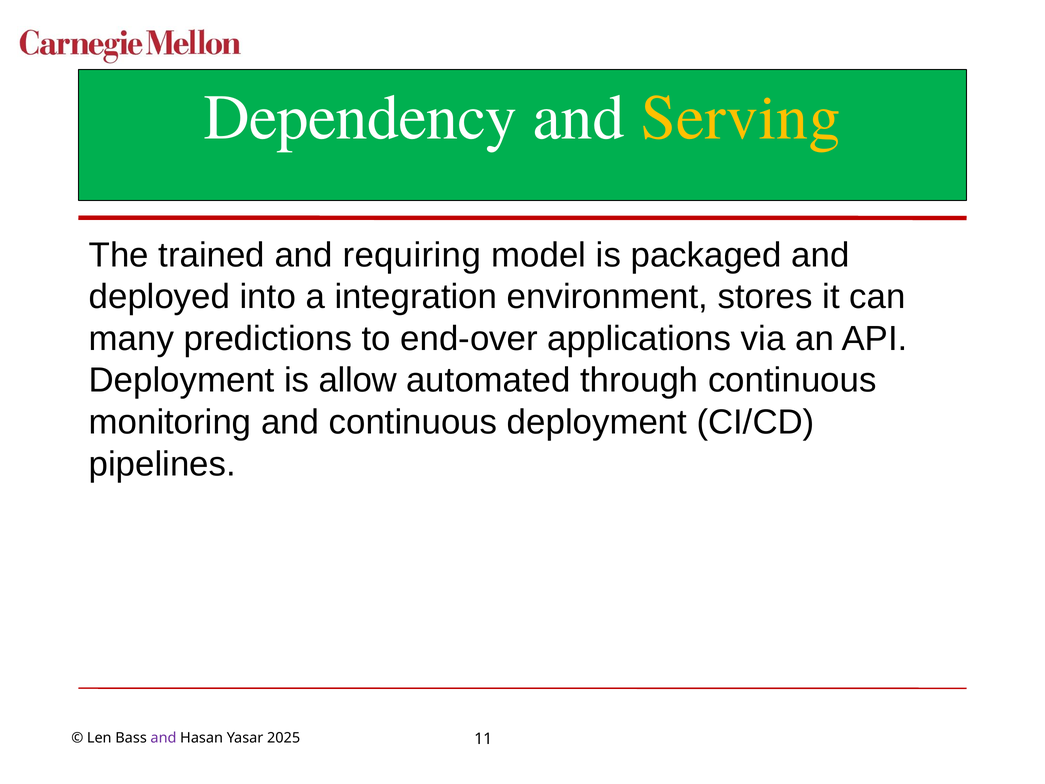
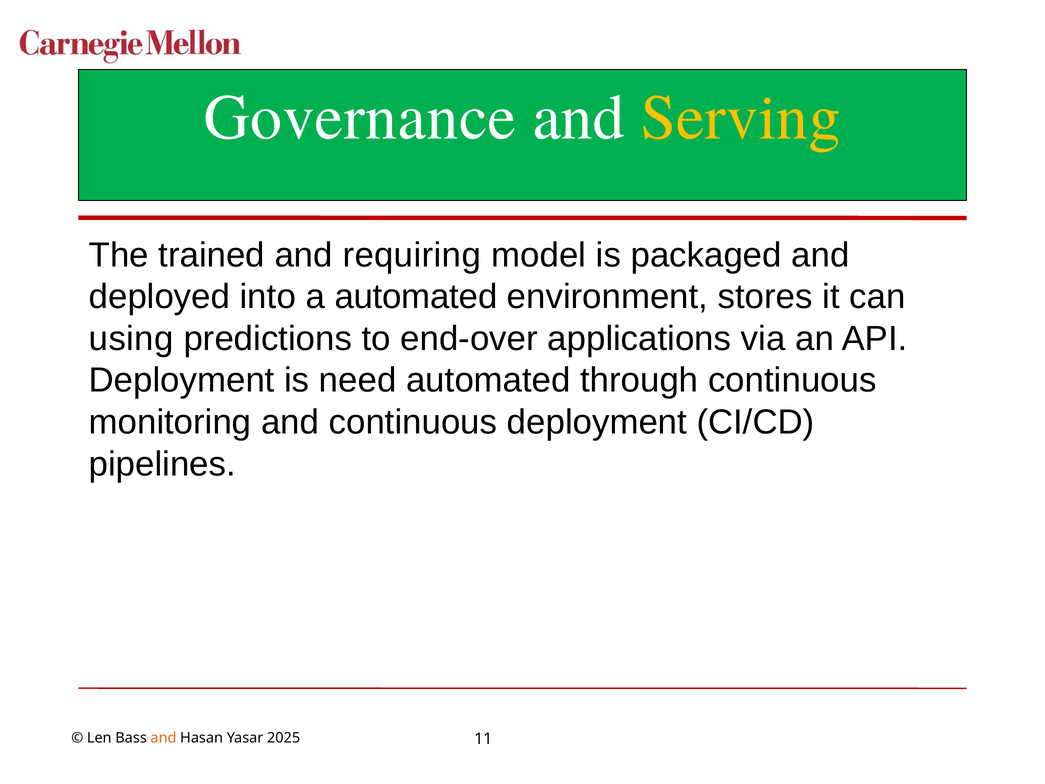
Dependency: Dependency -> Governance (360, 118)
a integration: integration -> automated (416, 297)
many: many -> using (131, 339)
allow: allow -> need (358, 380)
and colour: purple -> orange (164, 738)
